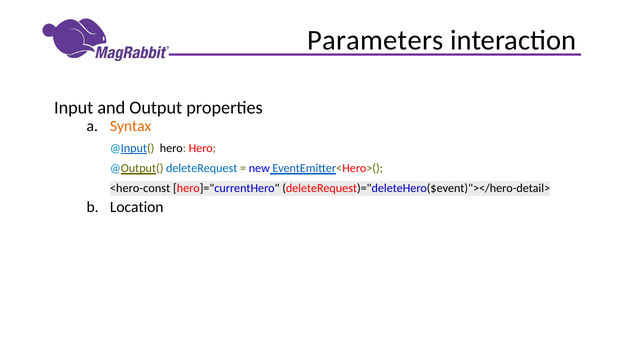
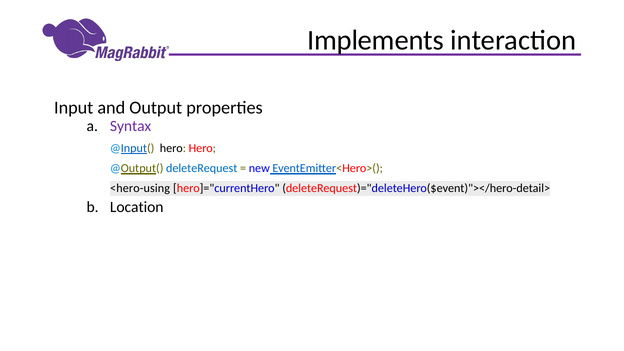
Parameters: Parameters -> Implements (376, 40)
Syntax colour: orange -> purple (131, 126)
<hero-const: <hero-const -> <hero-using (140, 188)
